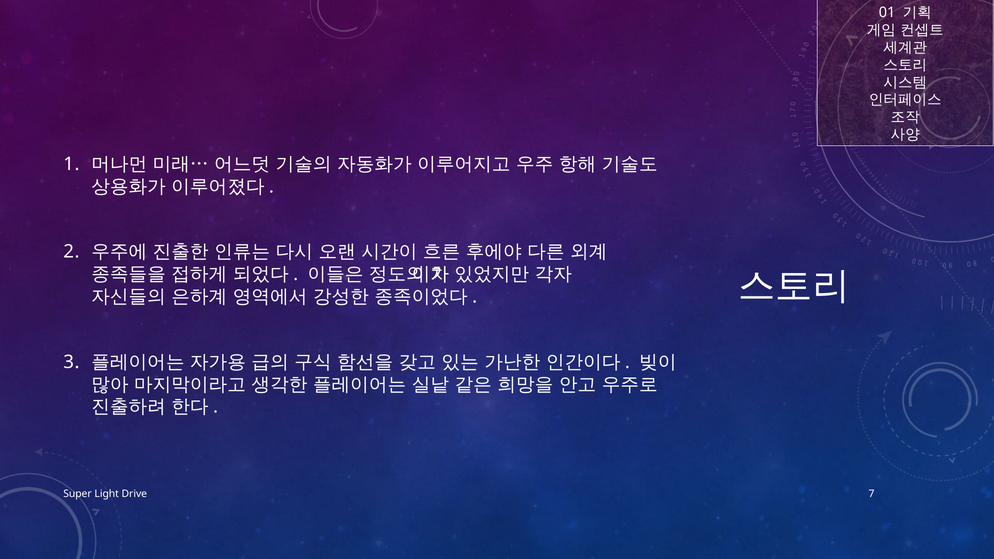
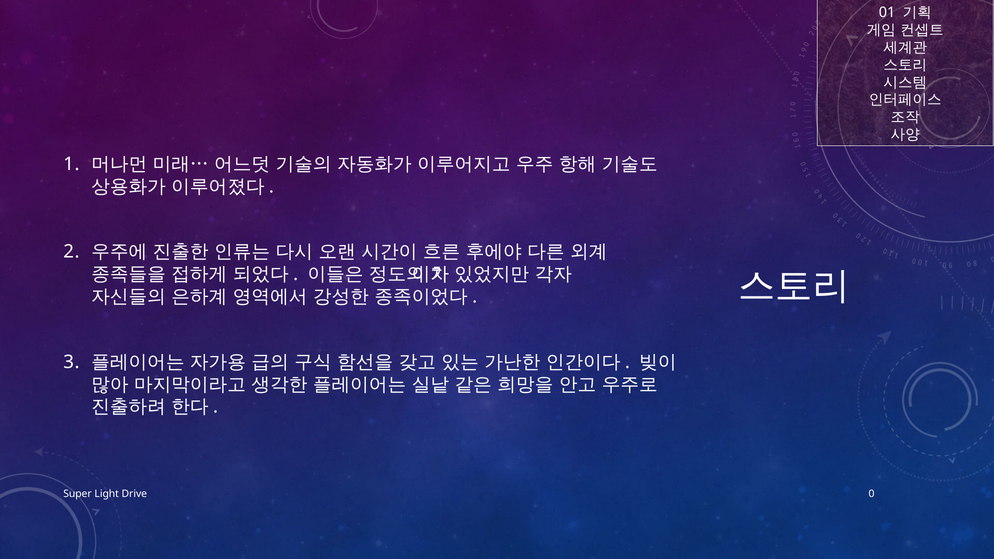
7: 7 -> 0 (872, 494)
